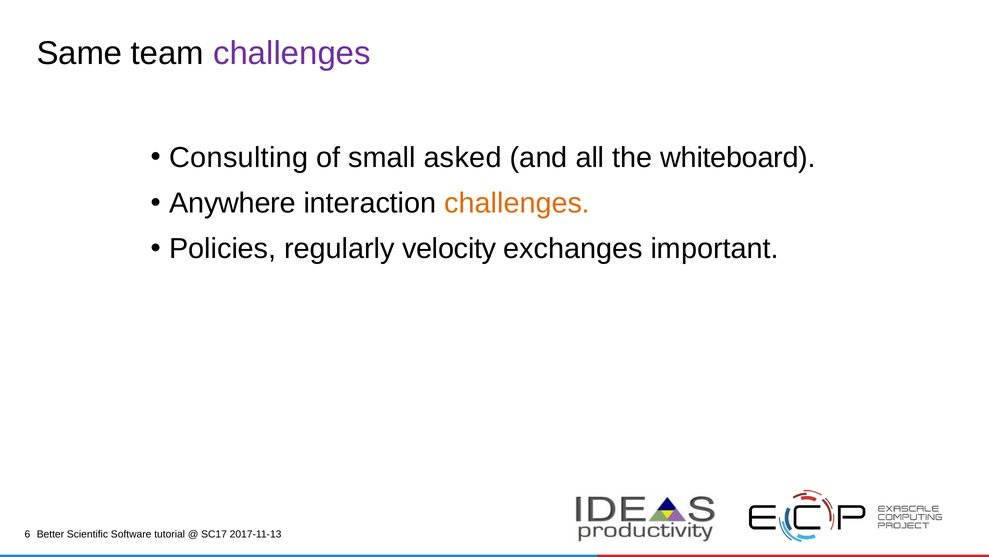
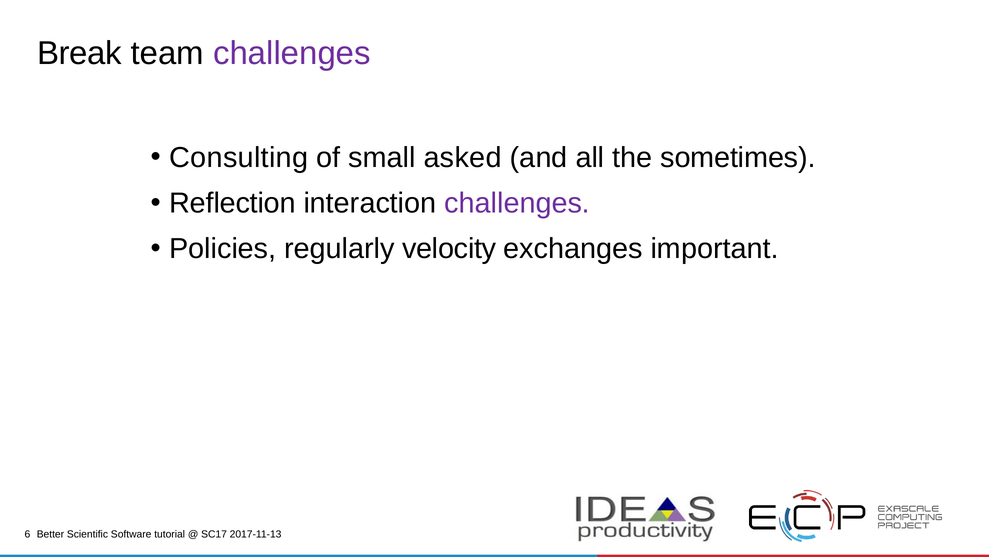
Same: Same -> Break (79, 53)
whiteboard: whiteboard -> sometimes (738, 157)
Anywhere: Anywhere -> Reflection (233, 203)
challenges colour: orange -> purple (517, 203)
